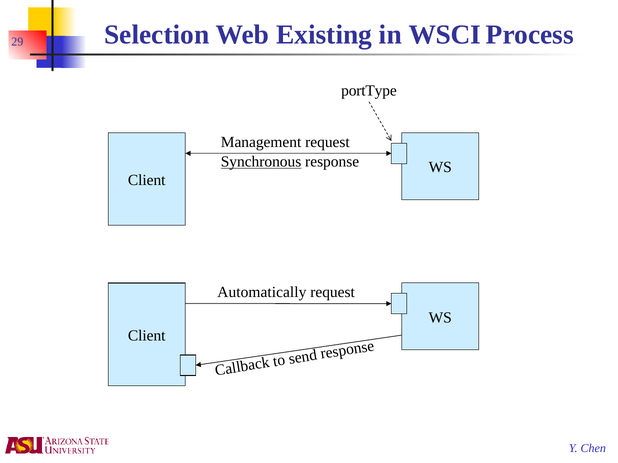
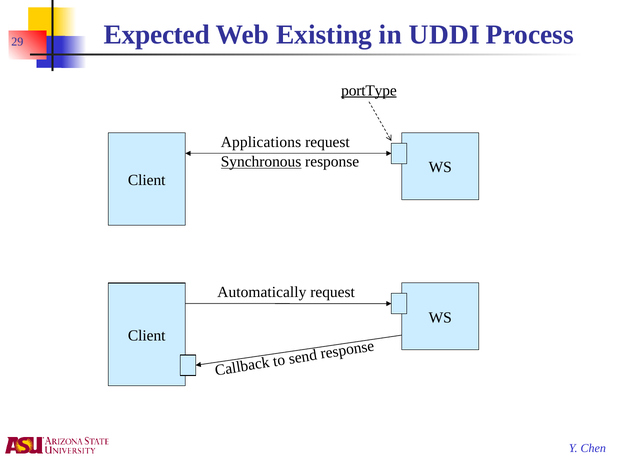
Selection: Selection -> Expected (157, 35)
WSCI: WSCI -> UDDI (444, 35)
portType underline: none -> present (369, 91)
Management: Management -> Applications (261, 142)
